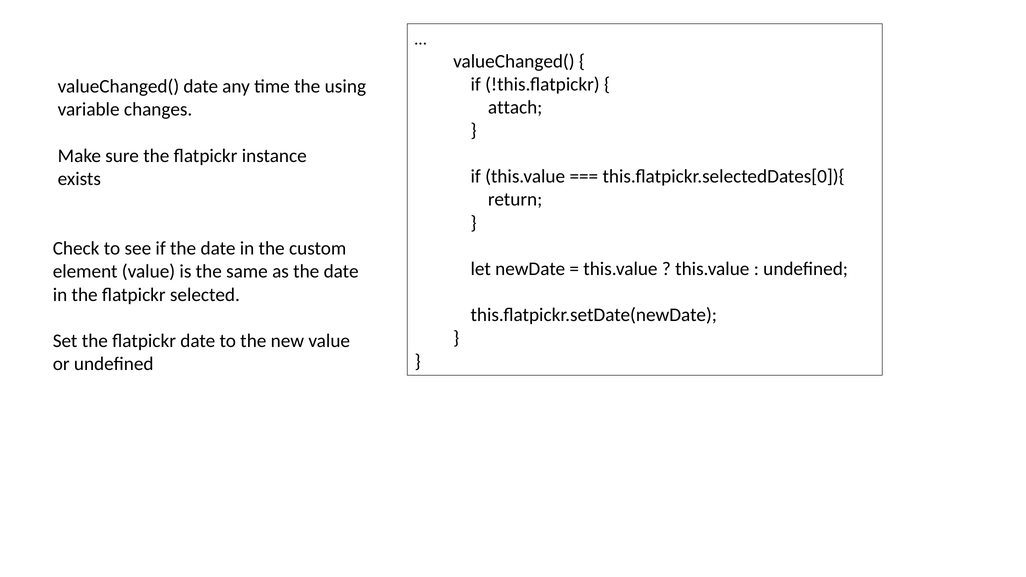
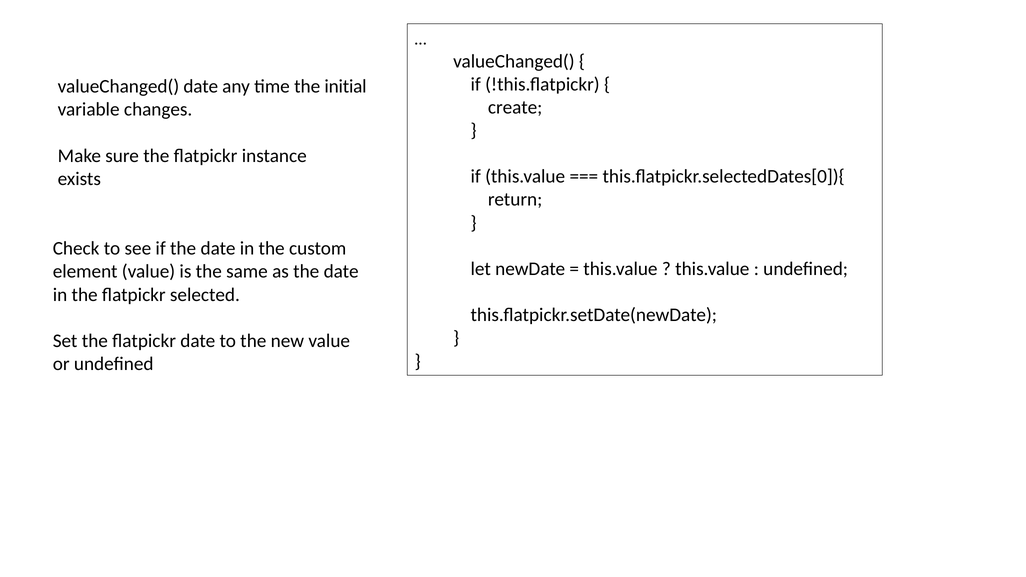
using: using -> initial (346, 87)
attach: attach -> create (515, 107)
